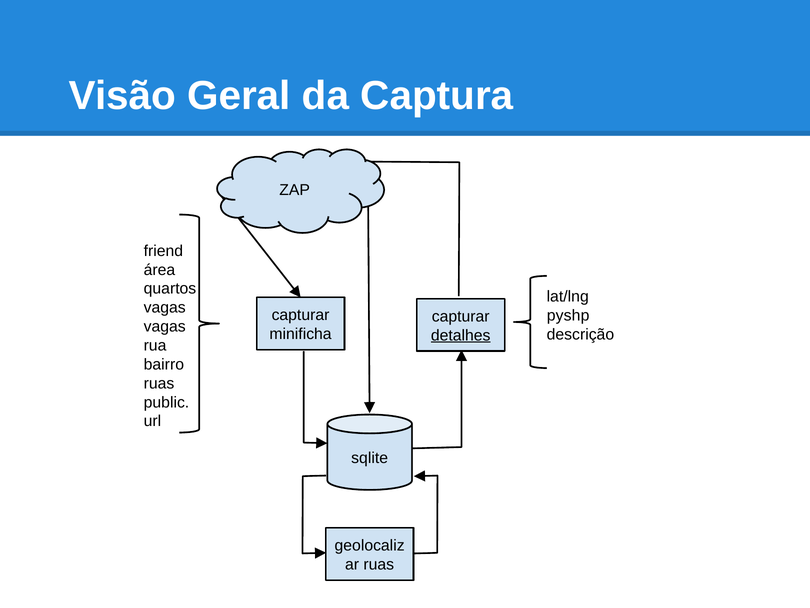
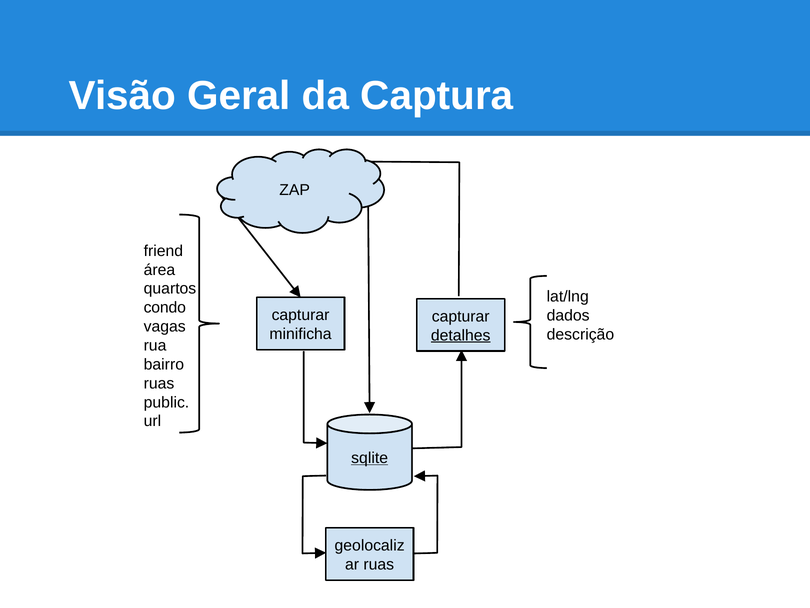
vagas: vagas -> condo (165, 307)
pyshp: pyshp -> dados (568, 315)
sqlite underline: none -> present (370, 458)
